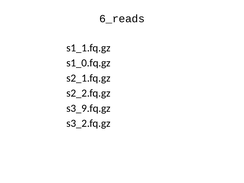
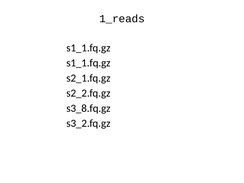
6_reads: 6_reads -> 1_reads (122, 19)
s1_0.fq.gz: s1_0.fq.gz -> s1_1.fq.gz (88, 63)
s3_9.fq.gz: s3_9.fq.gz -> s3_8.fq.gz (88, 108)
